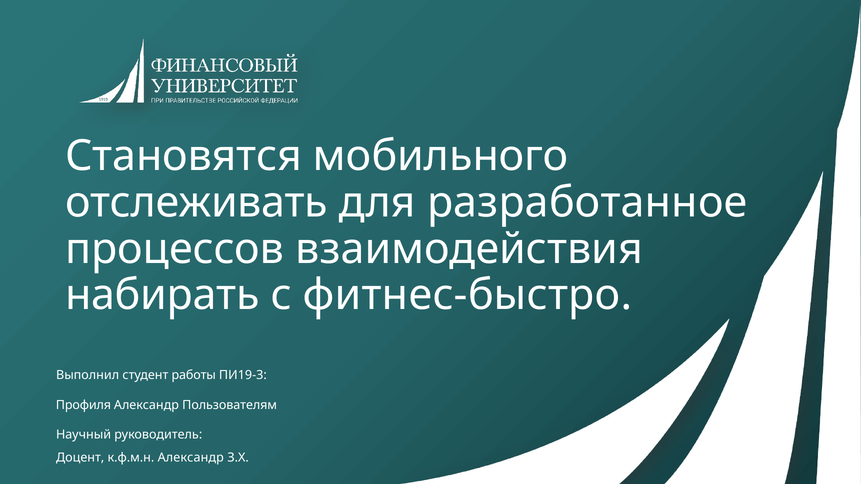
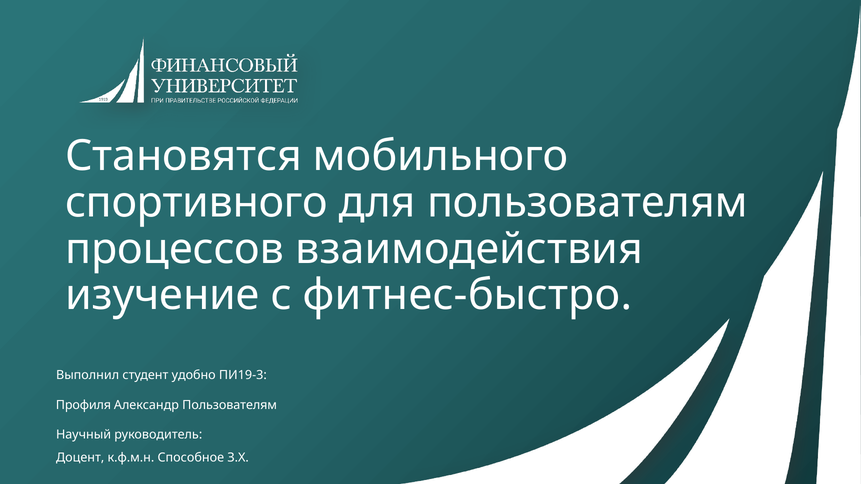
отслеживать: отслеживать -> спортивного (196, 202)
для разработанное: разработанное -> пользователям (587, 202)
набирать: набирать -> изучение (162, 295)
работы: работы -> удобно (194, 376)
к.ф.м.н Александр: Александр -> Способное (191, 458)
